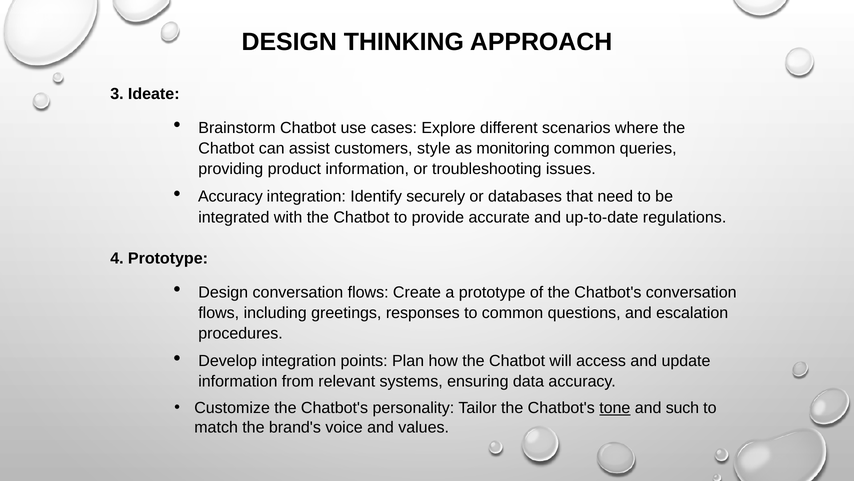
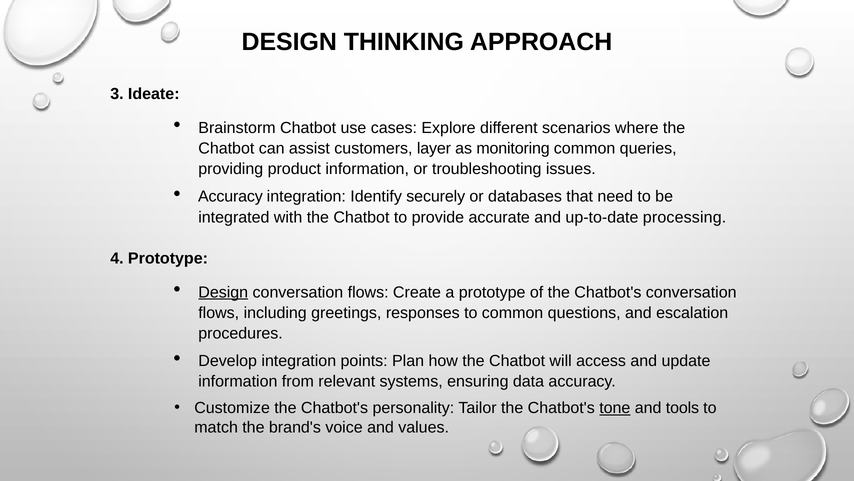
style: style -> layer (434, 148)
regulations: regulations -> processing (685, 217)
Design underline: none -> present (223, 292)
such: such -> tools (682, 408)
